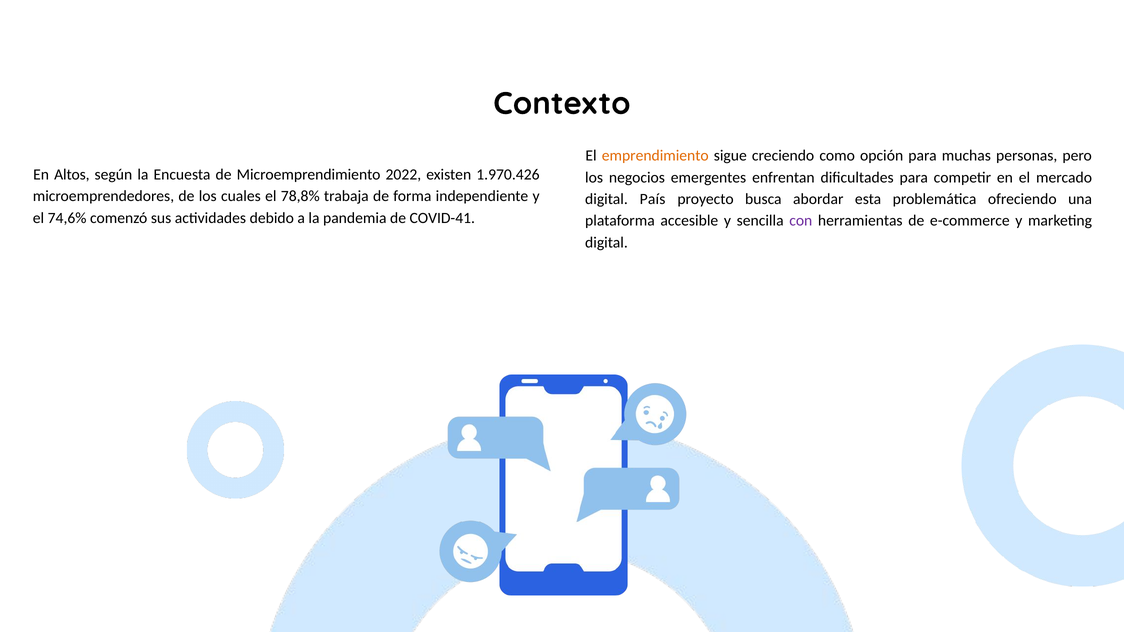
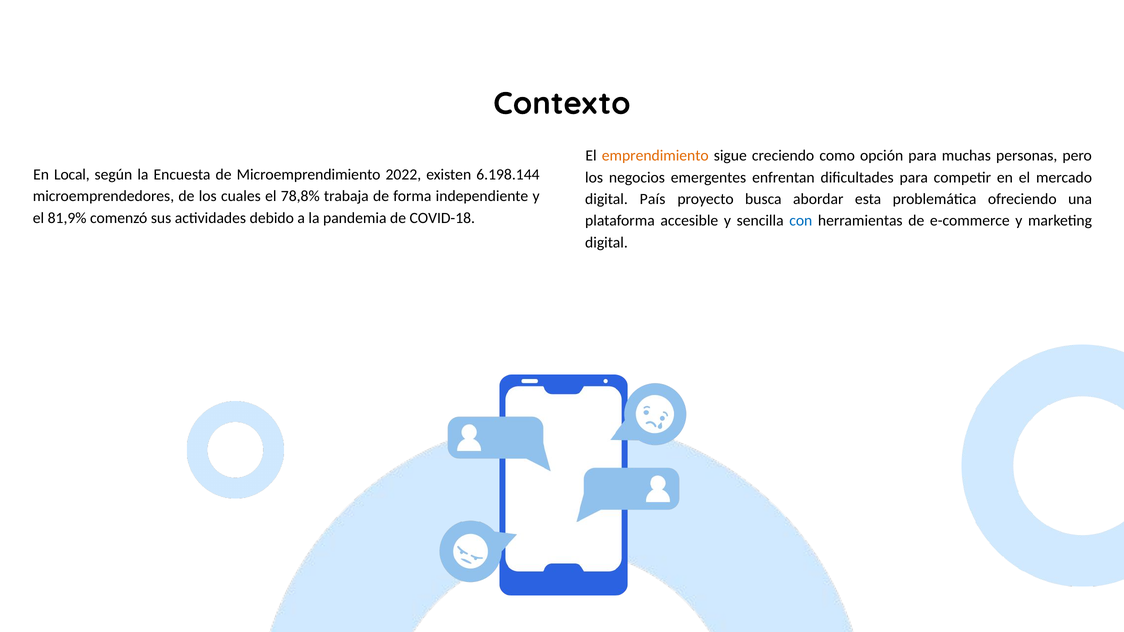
Altos: Altos -> Local (72, 175)
1.970.426: 1.970.426 -> 6.198.144 (508, 175)
74,6%: 74,6% -> 81,9% (67, 218)
COVID-41: COVID-41 -> COVID-18 (442, 218)
con colour: purple -> blue (801, 221)
